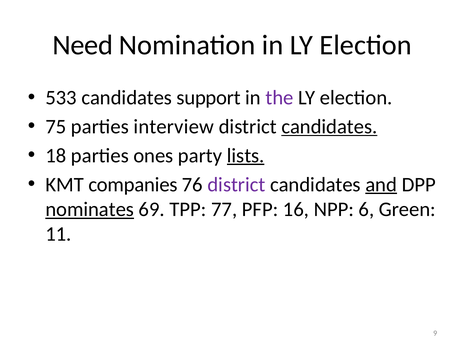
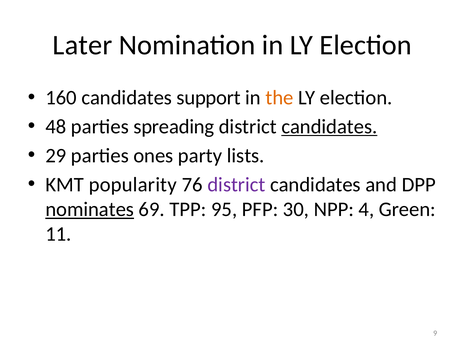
Need: Need -> Later (82, 45)
533: 533 -> 160 (61, 98)
the colour: purple -> orange (279, 98)
75: 75 -> 48 (56, 126)
interview: interview -> spreading (174, 126)
18: 18 -> 29 (56, 155)
lists underline: present -> none (246, 155)
companies: companies -> popularity (133, 184)
and underline: present -> none (381, 184)
77: 77 -> 95 (224, 209)
16: 16 -> 30 (296, 209)
6: 6 -> 4 (366, 209)
